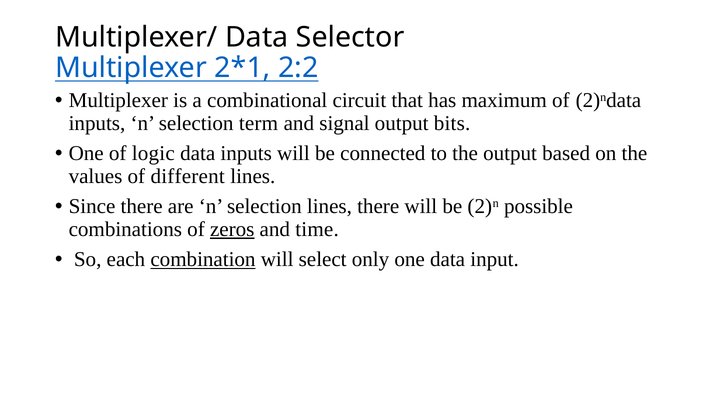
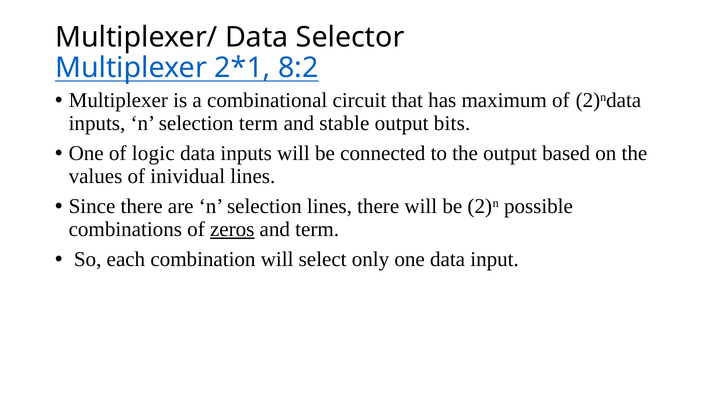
2:2: 2:2 -> 8:2 (298, 68)
signal: signal -> stable (344, 123)
different: different -> inividual (188, 177)
and time: time -> term (317, 230)
combination underline: present -> none (203, 260)
